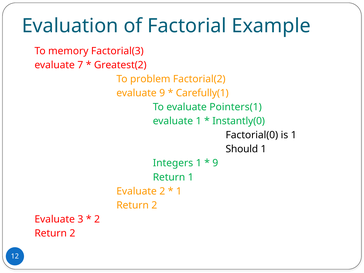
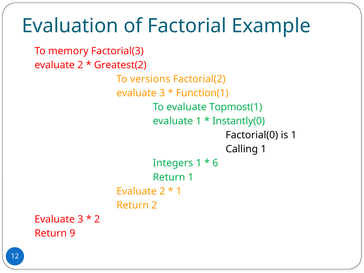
7: 7 -> 2 (80, 65)
problem: problem -> versions (150, 79)
9: 9 -> 3 (162, 93)
Carefully(1: Carefully(1 -> Function(1 (202, 93)
Pointers(1: Pointers(1 -> Topmost(1 (236, 107)
Should: Should -> Calling (242, 149)
9: 9 -> 6 (215, 163)
2: 2 -> 9 (72, 233)
